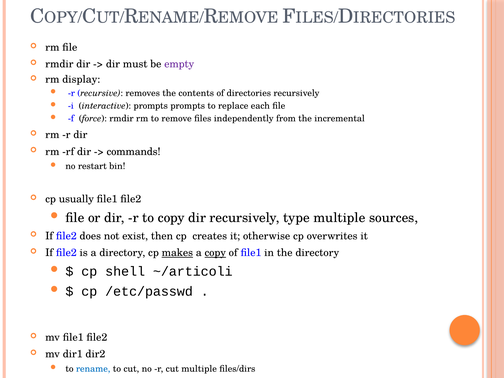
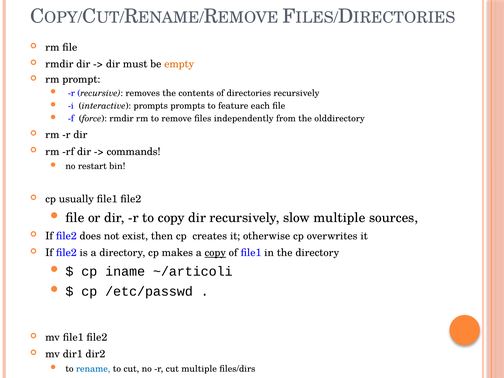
empty colour: purple -> orange (179, 64)
display: display -> prompt (81, 79)
replace: replace -> feature (233, 106)
incremental: incremental -> olddirectory (340, 119)
type: type -> slow (297, 218)
makes underline: present -> none (177, 253)
shell: shell -> iname (125, 271)
